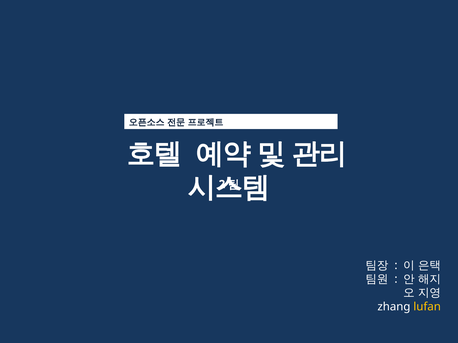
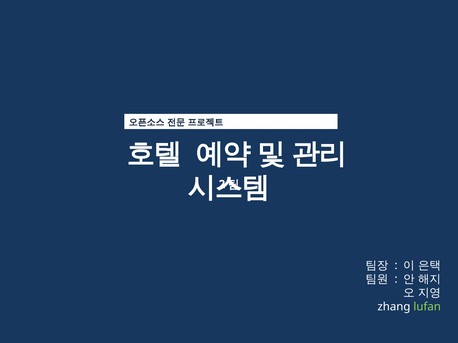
lufan colour: yellow -> light green (427, 307)
